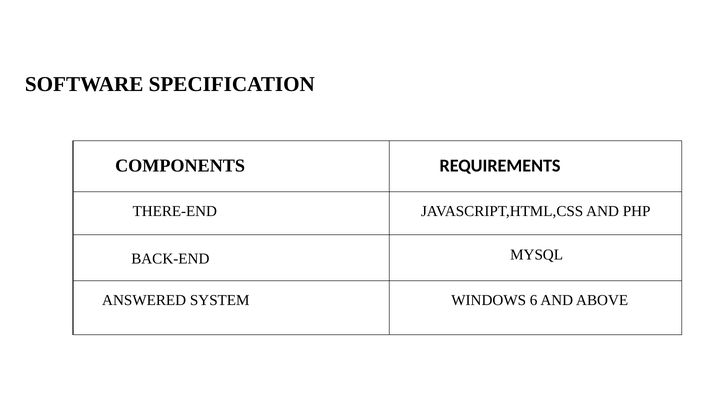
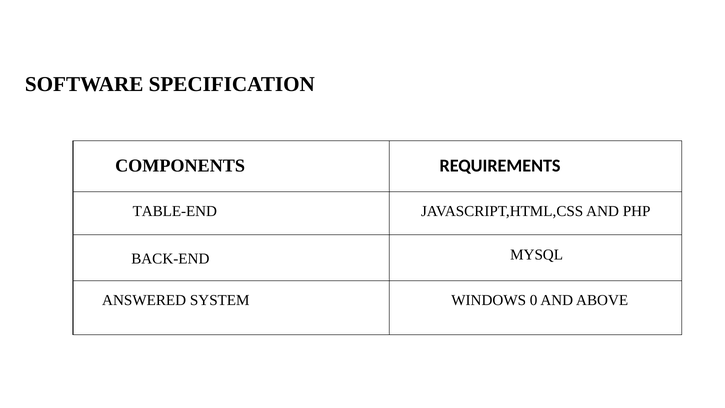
THERE-END: THERE-END -> TABLE-END (175, 211)
6: 6 -> 0 (534, 300)
